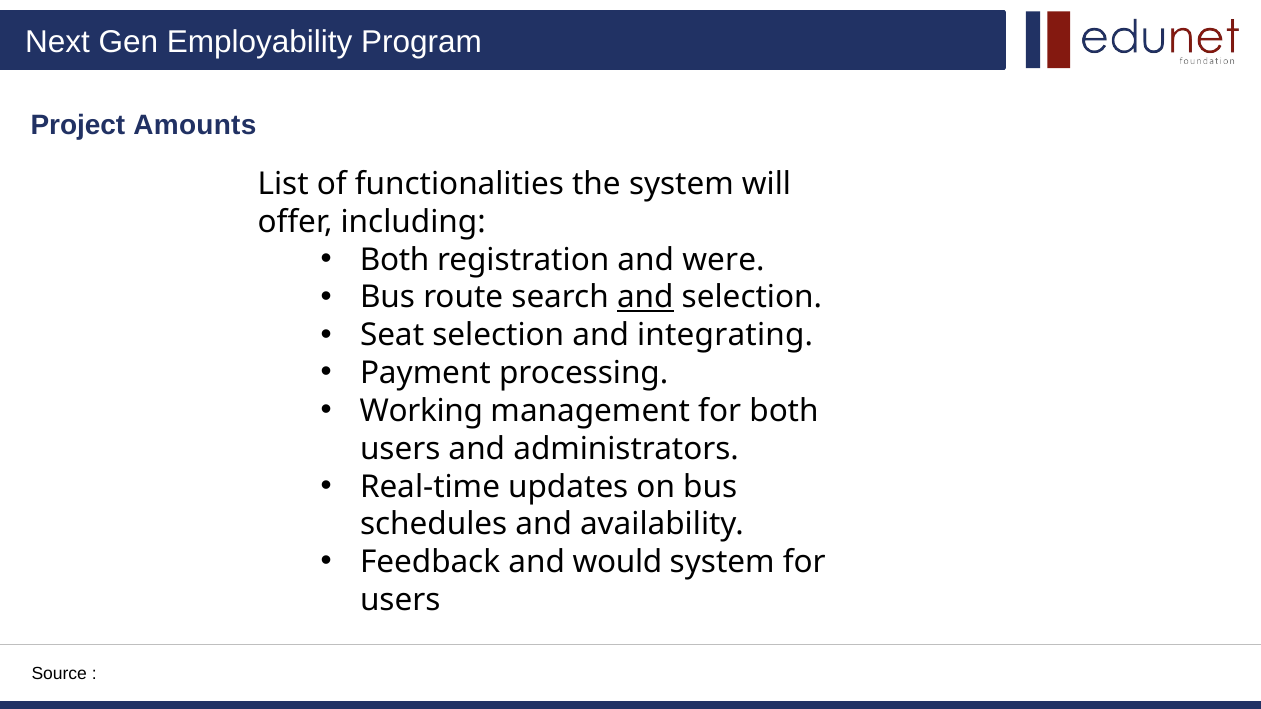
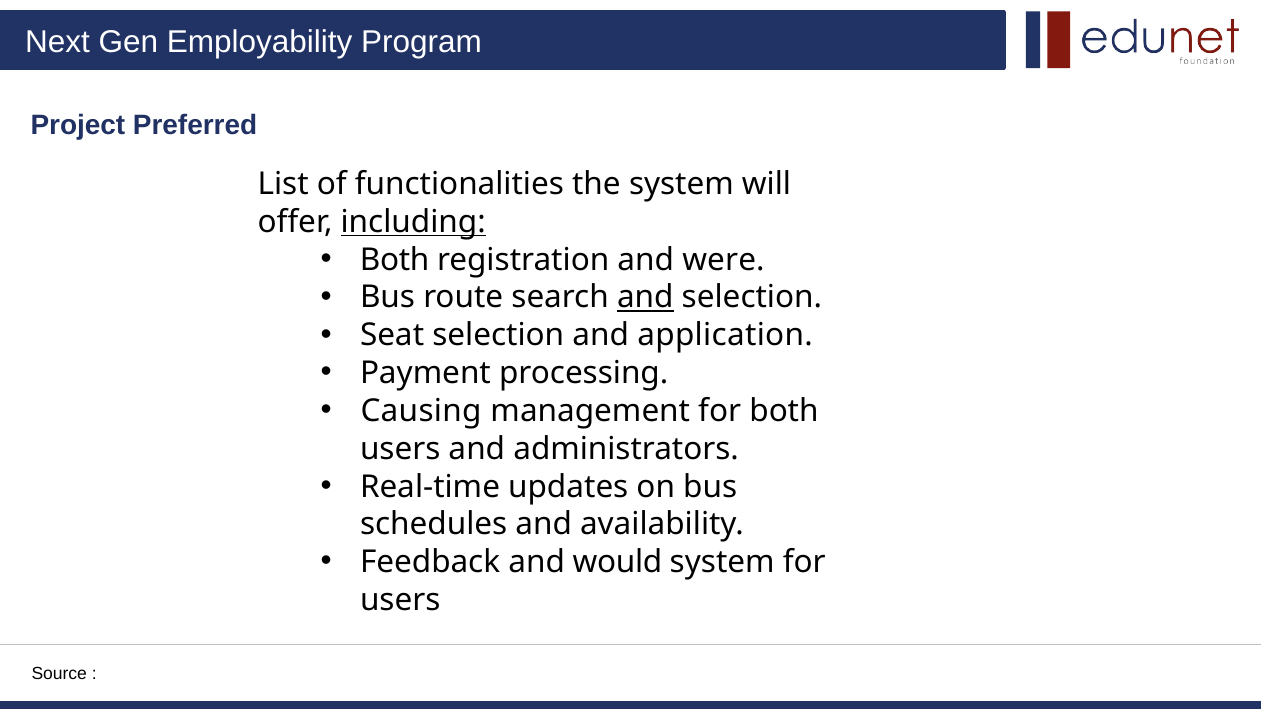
Amounts: Amounts -> Preferred (195, 125)
including underline: none -> present (413, 222)
integrating: integrating -> application (725, 336)
Working: Working -> Causing (421, 411)
